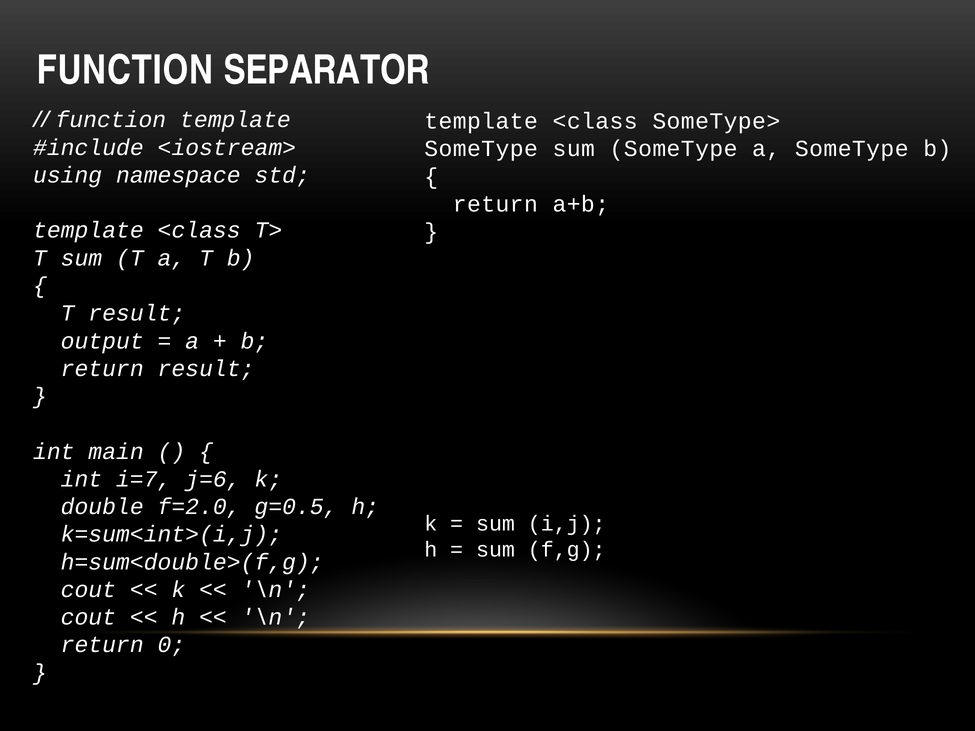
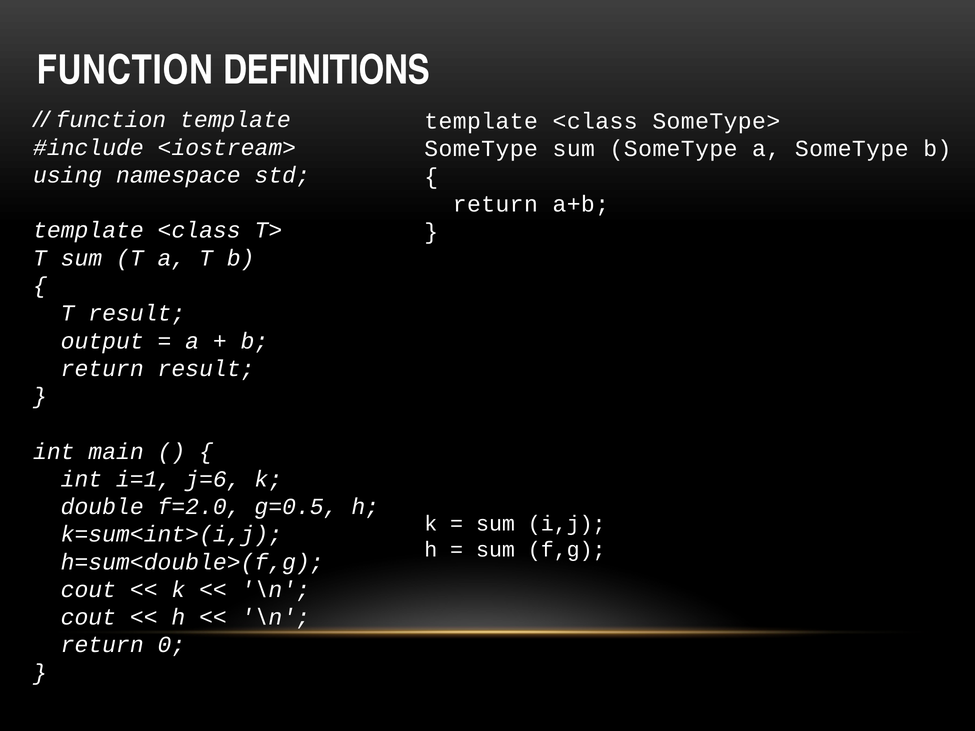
SEPARATOR: SEPARATOR -> DEFINITIONS (327, 70)
i=7: i=7 -> i=1 (144, 479)
